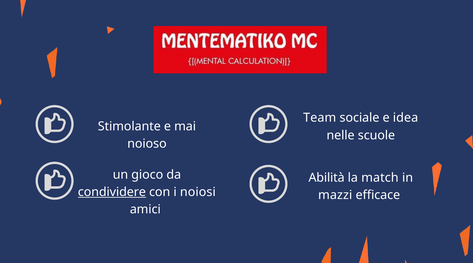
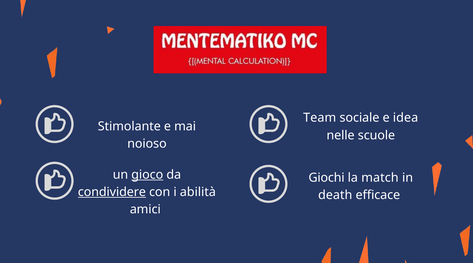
gioco underline: none -> present (147, 174)
Abilità: Abilità -> Giochi (327, 177)
noiosi: noiosi -> abilità (198, 192)
mazzi: mazzi -> death (335, 195)
